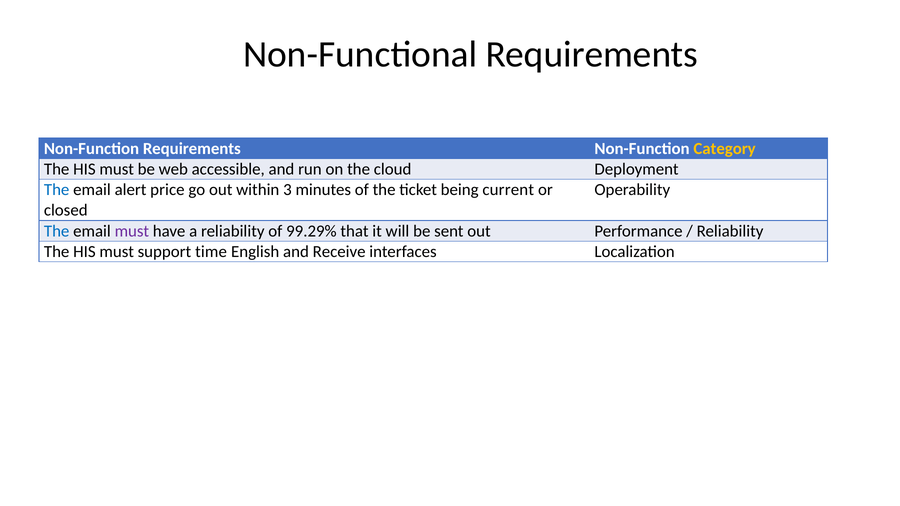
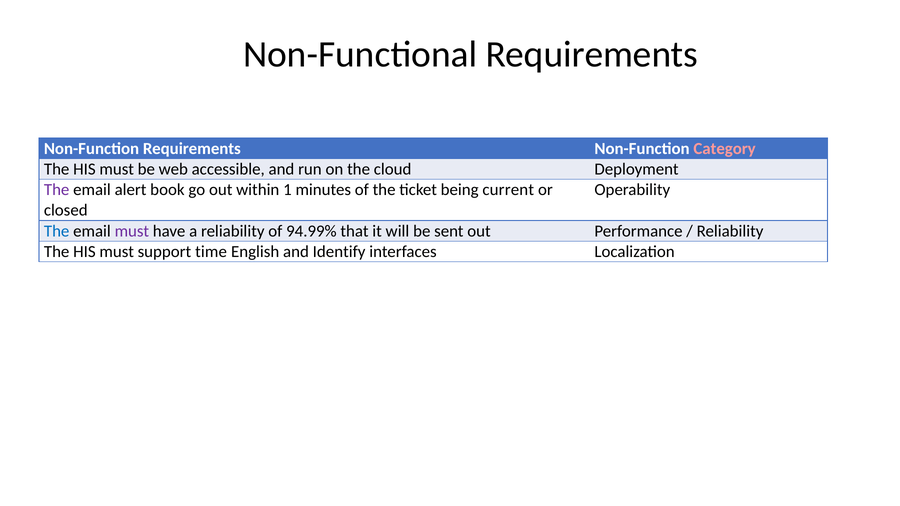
Category colour: yellow -> pink (725, 149)
The colour: blue -> purple (57, 190)
price: price -> book (167, 190)
3: 3 -> 1 (287, 190)
99.29%: 99.29% -> 94.99% (311, 231)
Receive: Receive -> Identify (339, 252)
